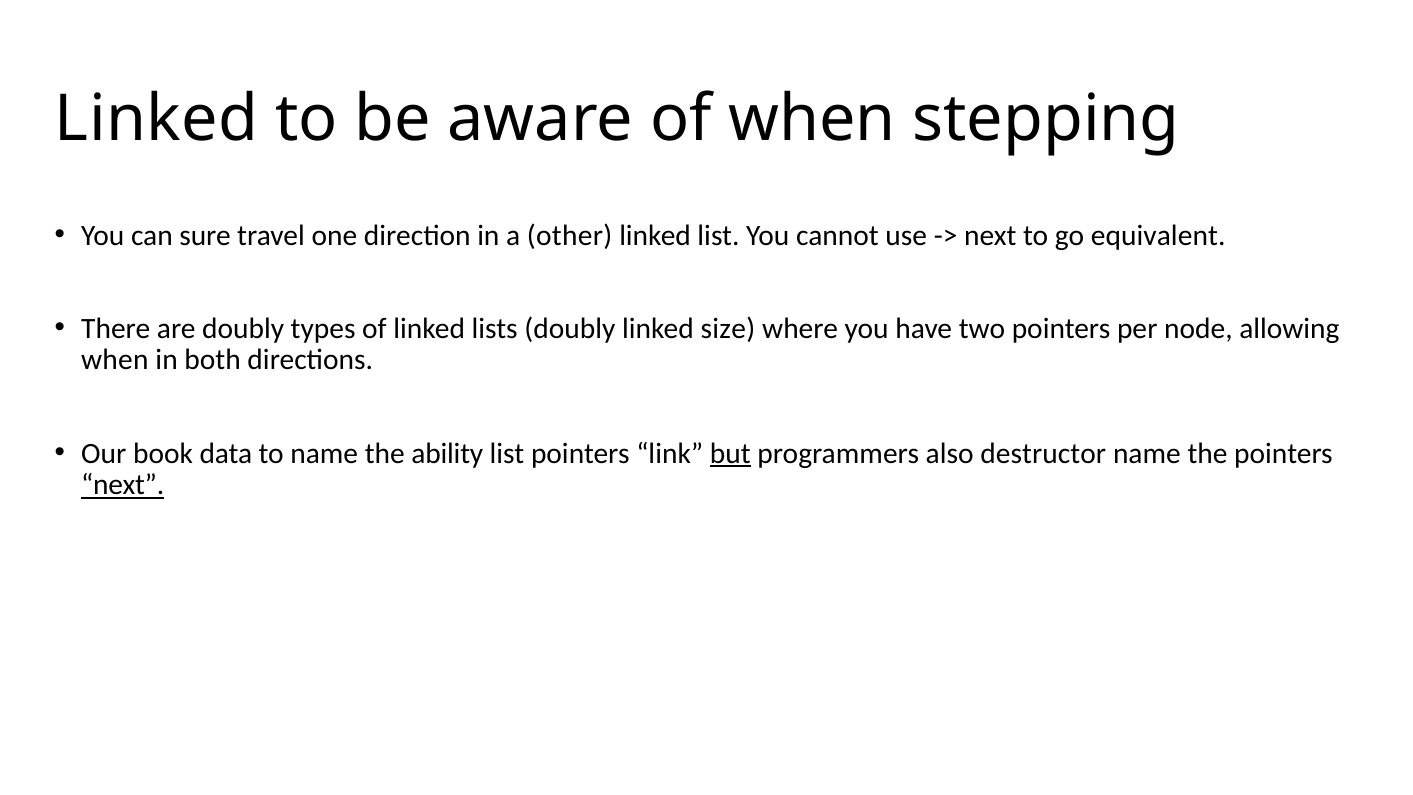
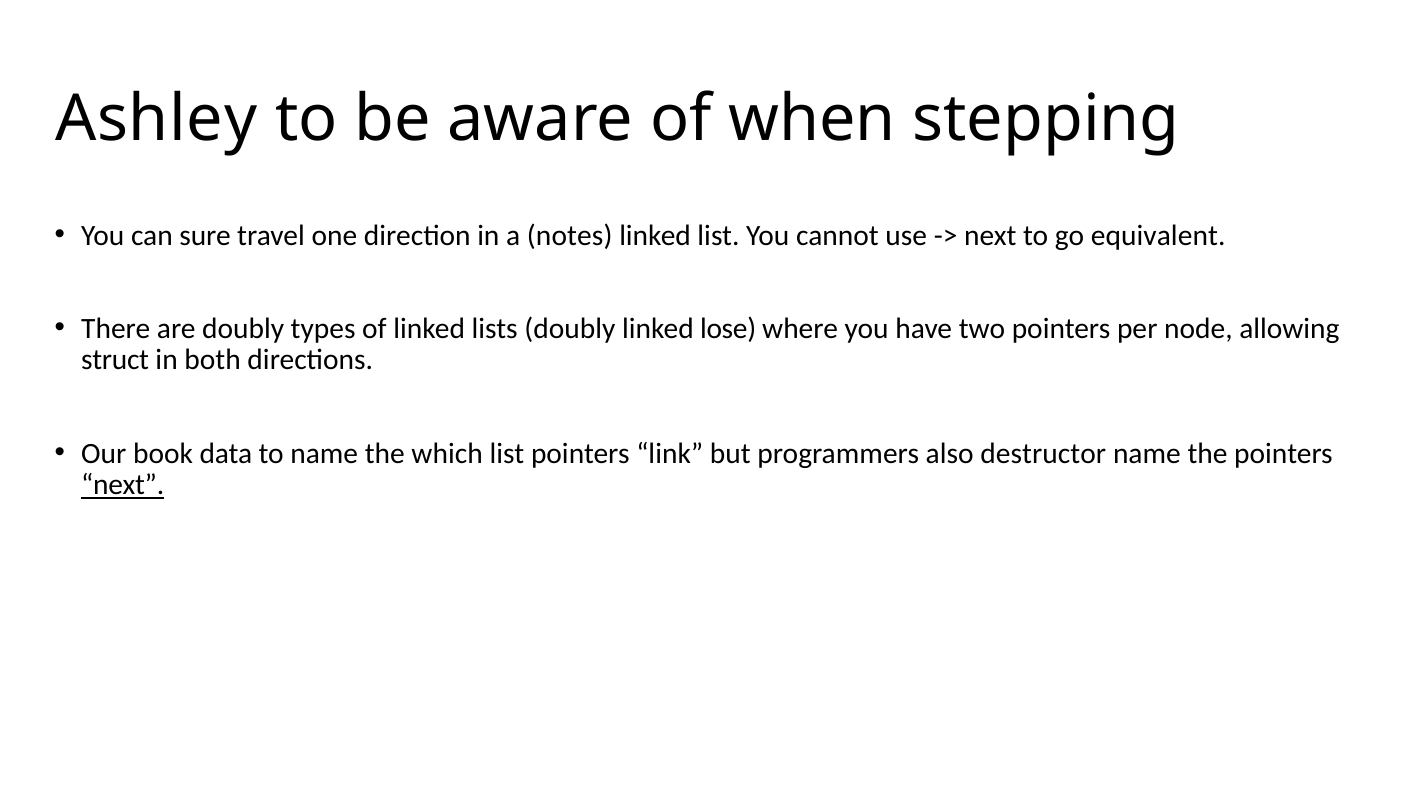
Linked: Linked -> Ashley (156, 119)
other: other -> notes (570, 235)
size: size -> lose (728, 328)
when: when -> struct (115, 360)
ability: ability -> which (447, 453)
but underline: present -> none (730, 453)
